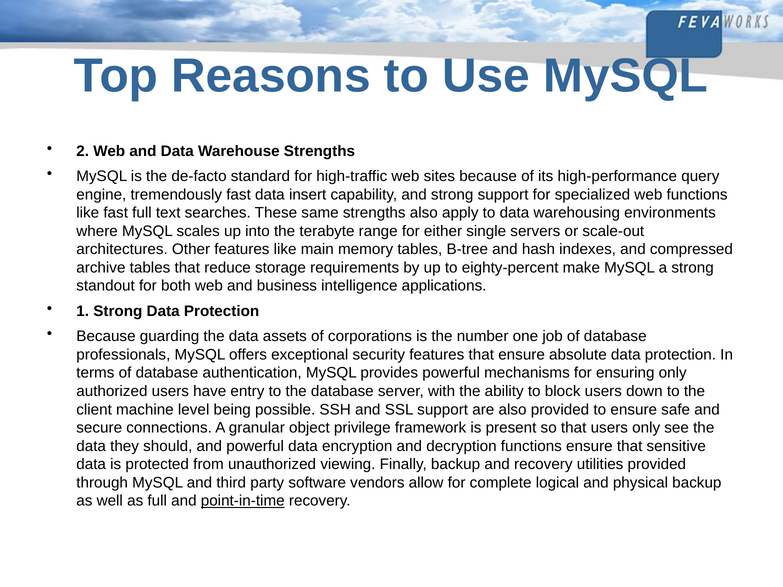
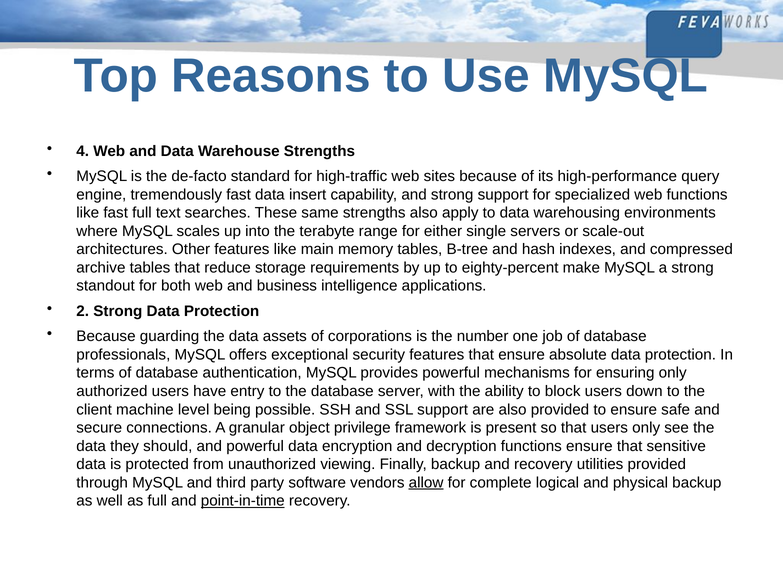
2: 2 -> 4 (83, 151)
1: 1 -> 2 (83, 311)
allow underline: none -> present (426, 483)
